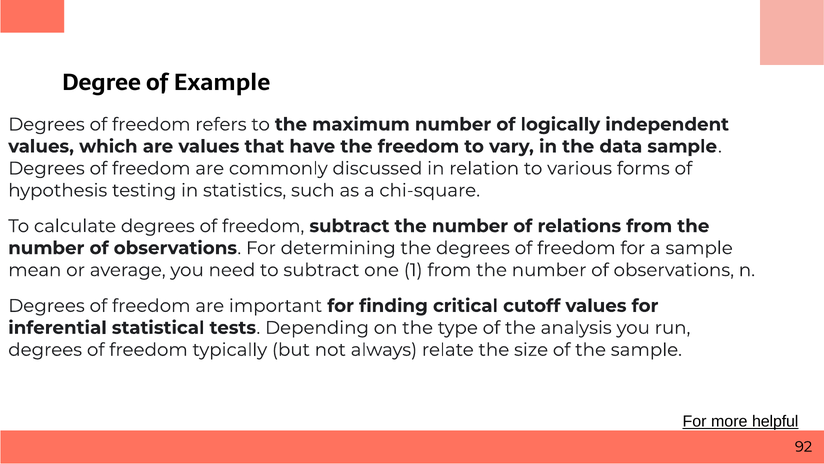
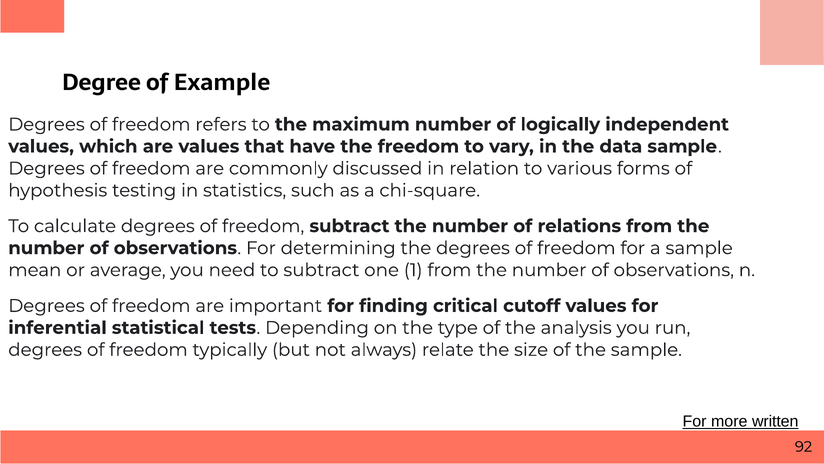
helpful: helpful -> written (775, 421)
